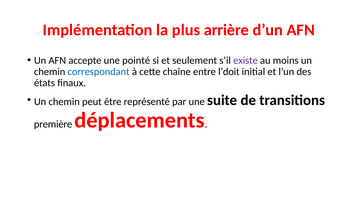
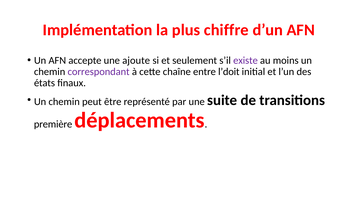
arrière: arrière -> chiffre (226, 30)
pointé: pointé -> ajoute (136, 61)
correspondant colour: blue -> purple (99, 72)
